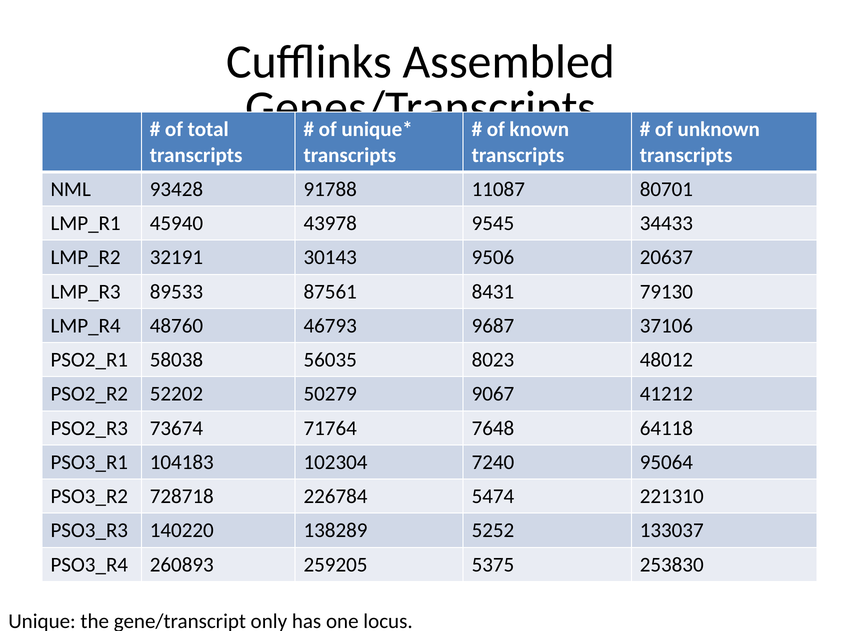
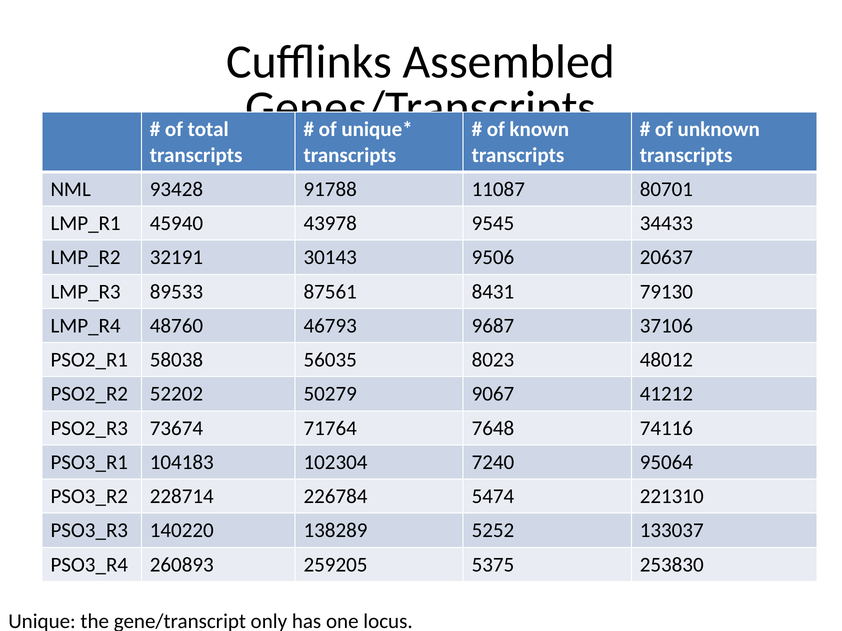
64118: 64118 -> 74116 (666, 428)
728718: 728718 -> 228714 (182, 497)
